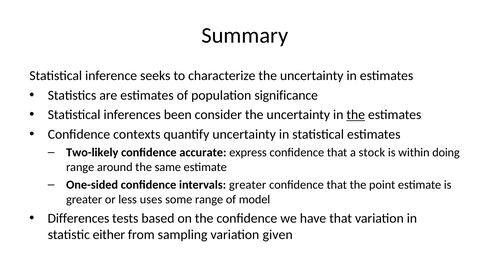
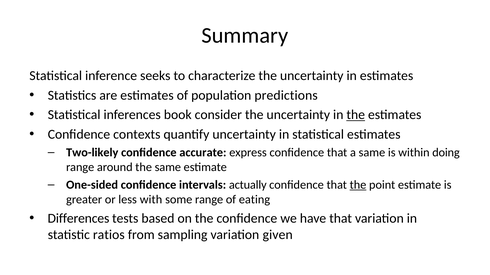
significance: significance -> predictions (286, 95)
been: been -> book (178, 115)
a stock: stock -> same (372, 153)
intervals greater: greater -> actually (248, 185)
the underline: none -> present (358, 185)
uses: uses -> with (151, 200)
model: model -> eating (254, 200)
either: either -> ratios (109, 235)
